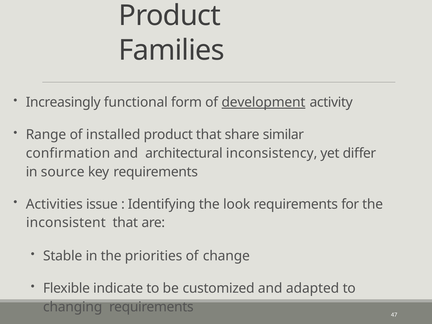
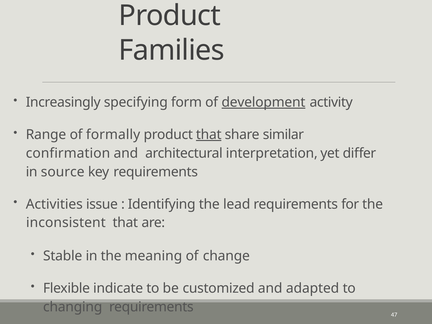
functional: functional -> specifying (136, 102)
installed: installed -> formally (113, 135)
that underline: none -> present (209, 135)
inconsistency: inconsistency -> interpretation (272, 153)
look: look -> lead (237, 204)
priorities: priorities -> meaning (153, 256)
